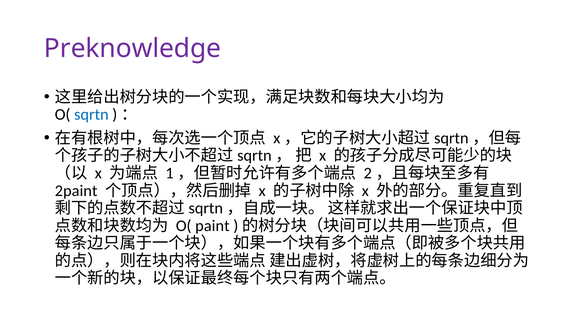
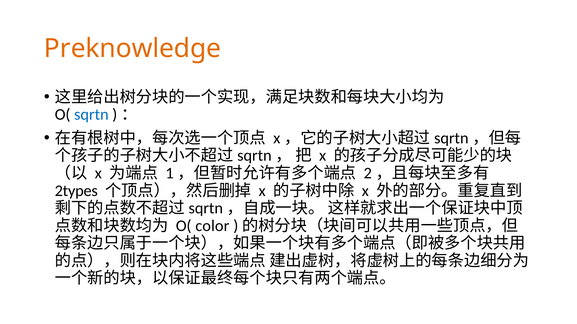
Preknowledge colour: purple -> orange (133, 48)
2paint: 2paint -> 2types (76, 191)
paint: paint -> color (212, 226)
